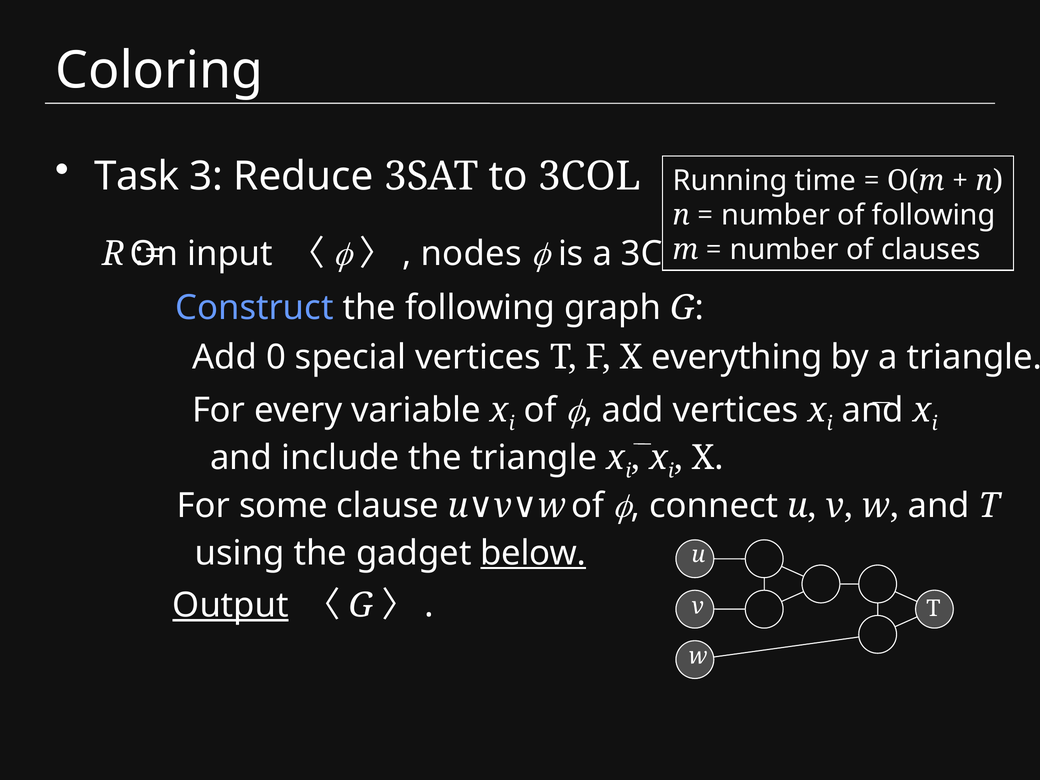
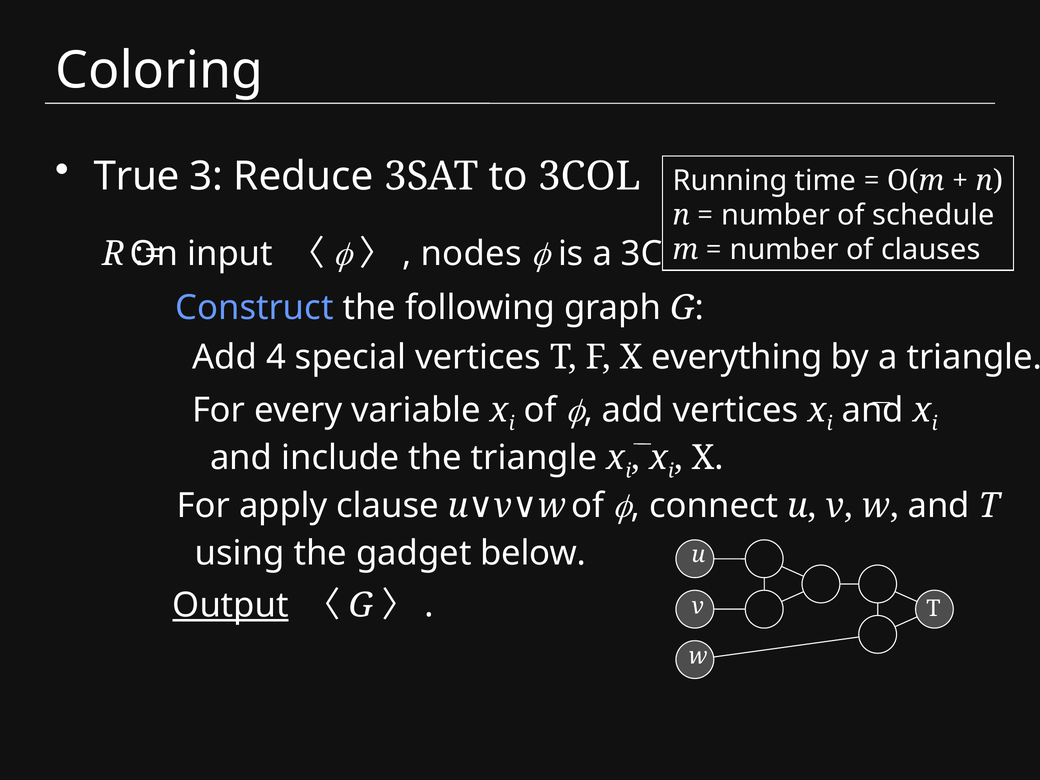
Task: Task -> True (137, 177)
of following: following -> schedule (933, 215)
0: 0 -> 4 (276, 357)
some: some -> apply (283, 506)
below underline: present -> none (533, 553)
